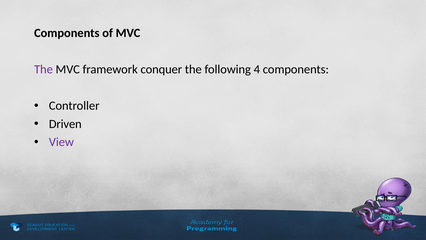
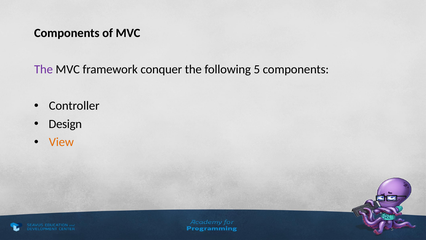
following 4: 4 -> 5 (257, 69)
Driven: Driven -> Design (65, 124)
View colour: purple -> orange (61, 142)
